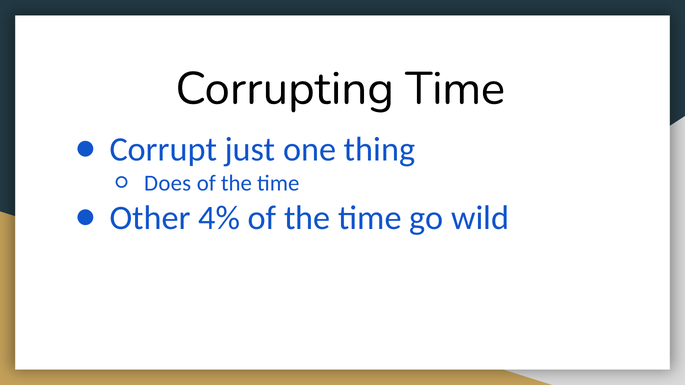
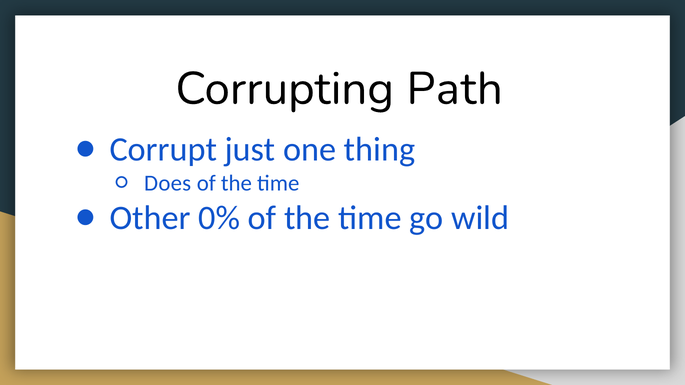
Corrupting Time: Time -> Path (455, 89)
4%: 4% -> 0% (219, 218)
